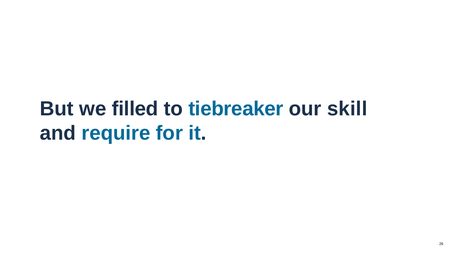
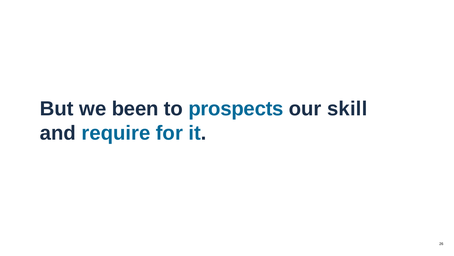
filled: filled -> been (135, 109)
tiebreaker: tiebreaker -> prospects (236, 109)
